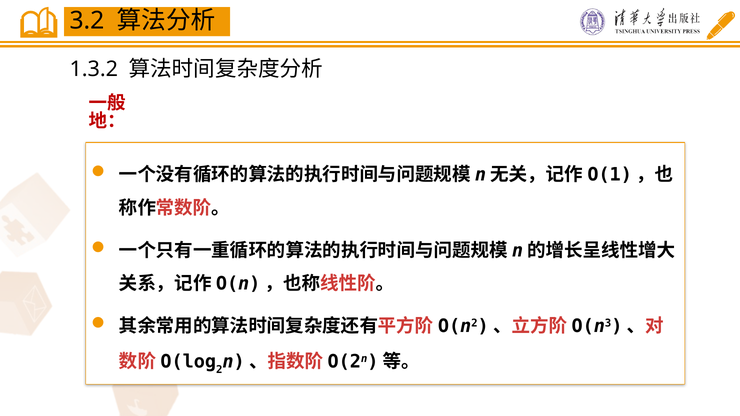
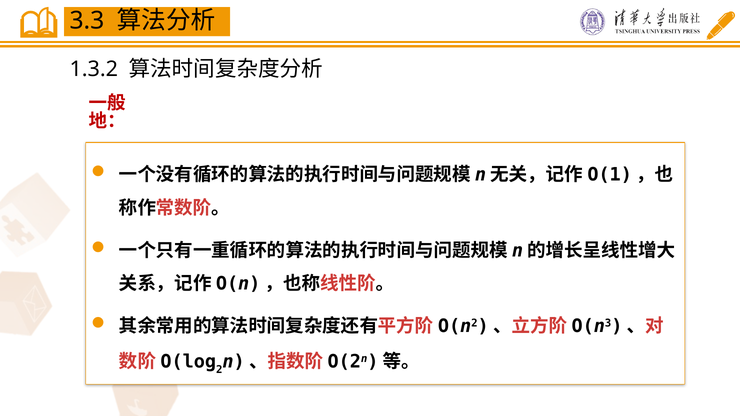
3.2: 3.2 -> 3.3 (87, 21)
